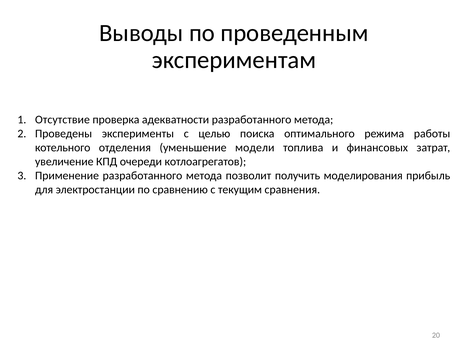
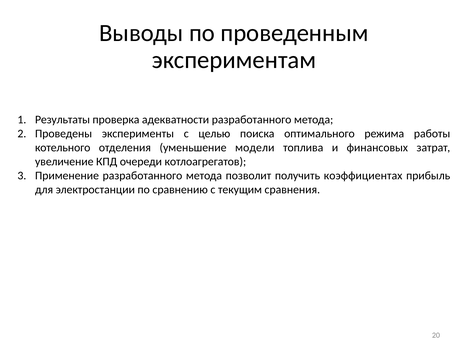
Отсутствие: Отсутствие -> Результаты (63, 119)
моделирования: моделирования -> коэффициентах (363, 176)
